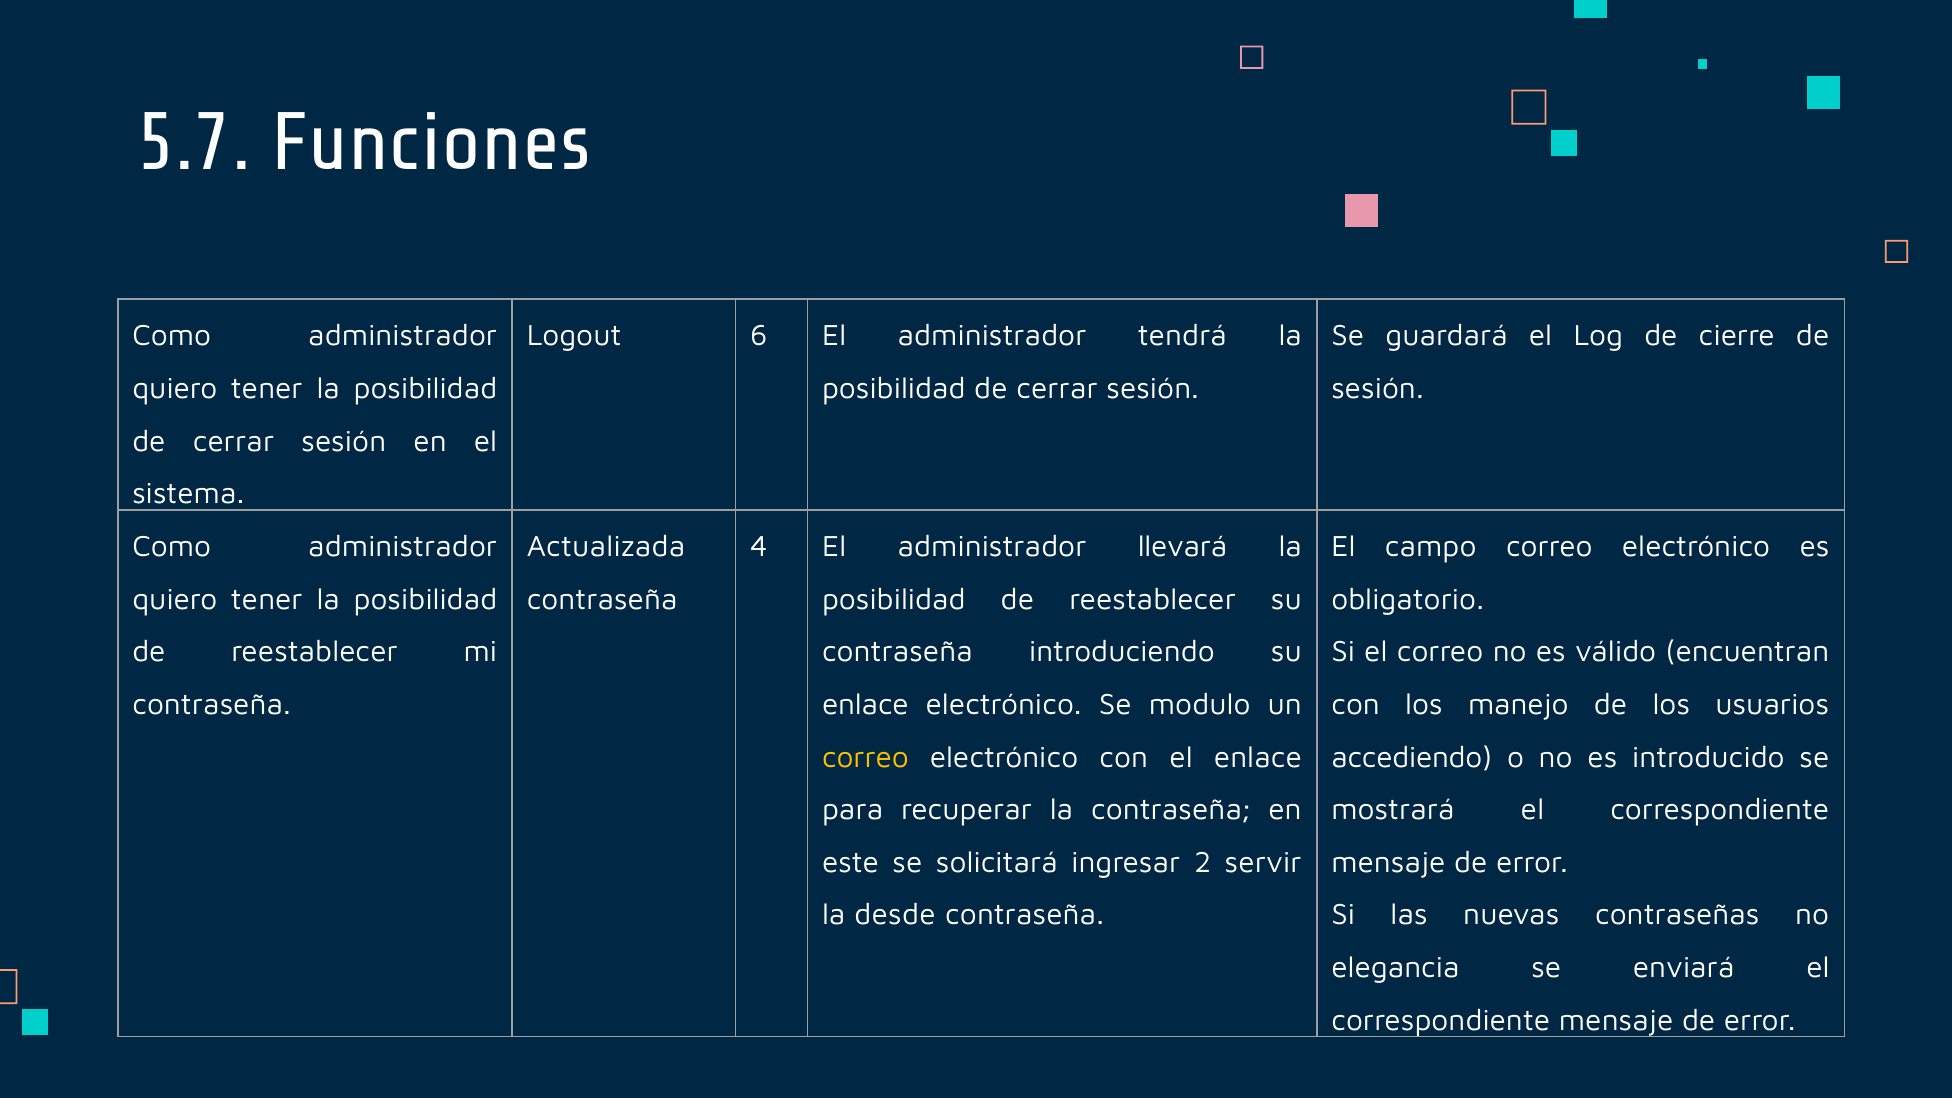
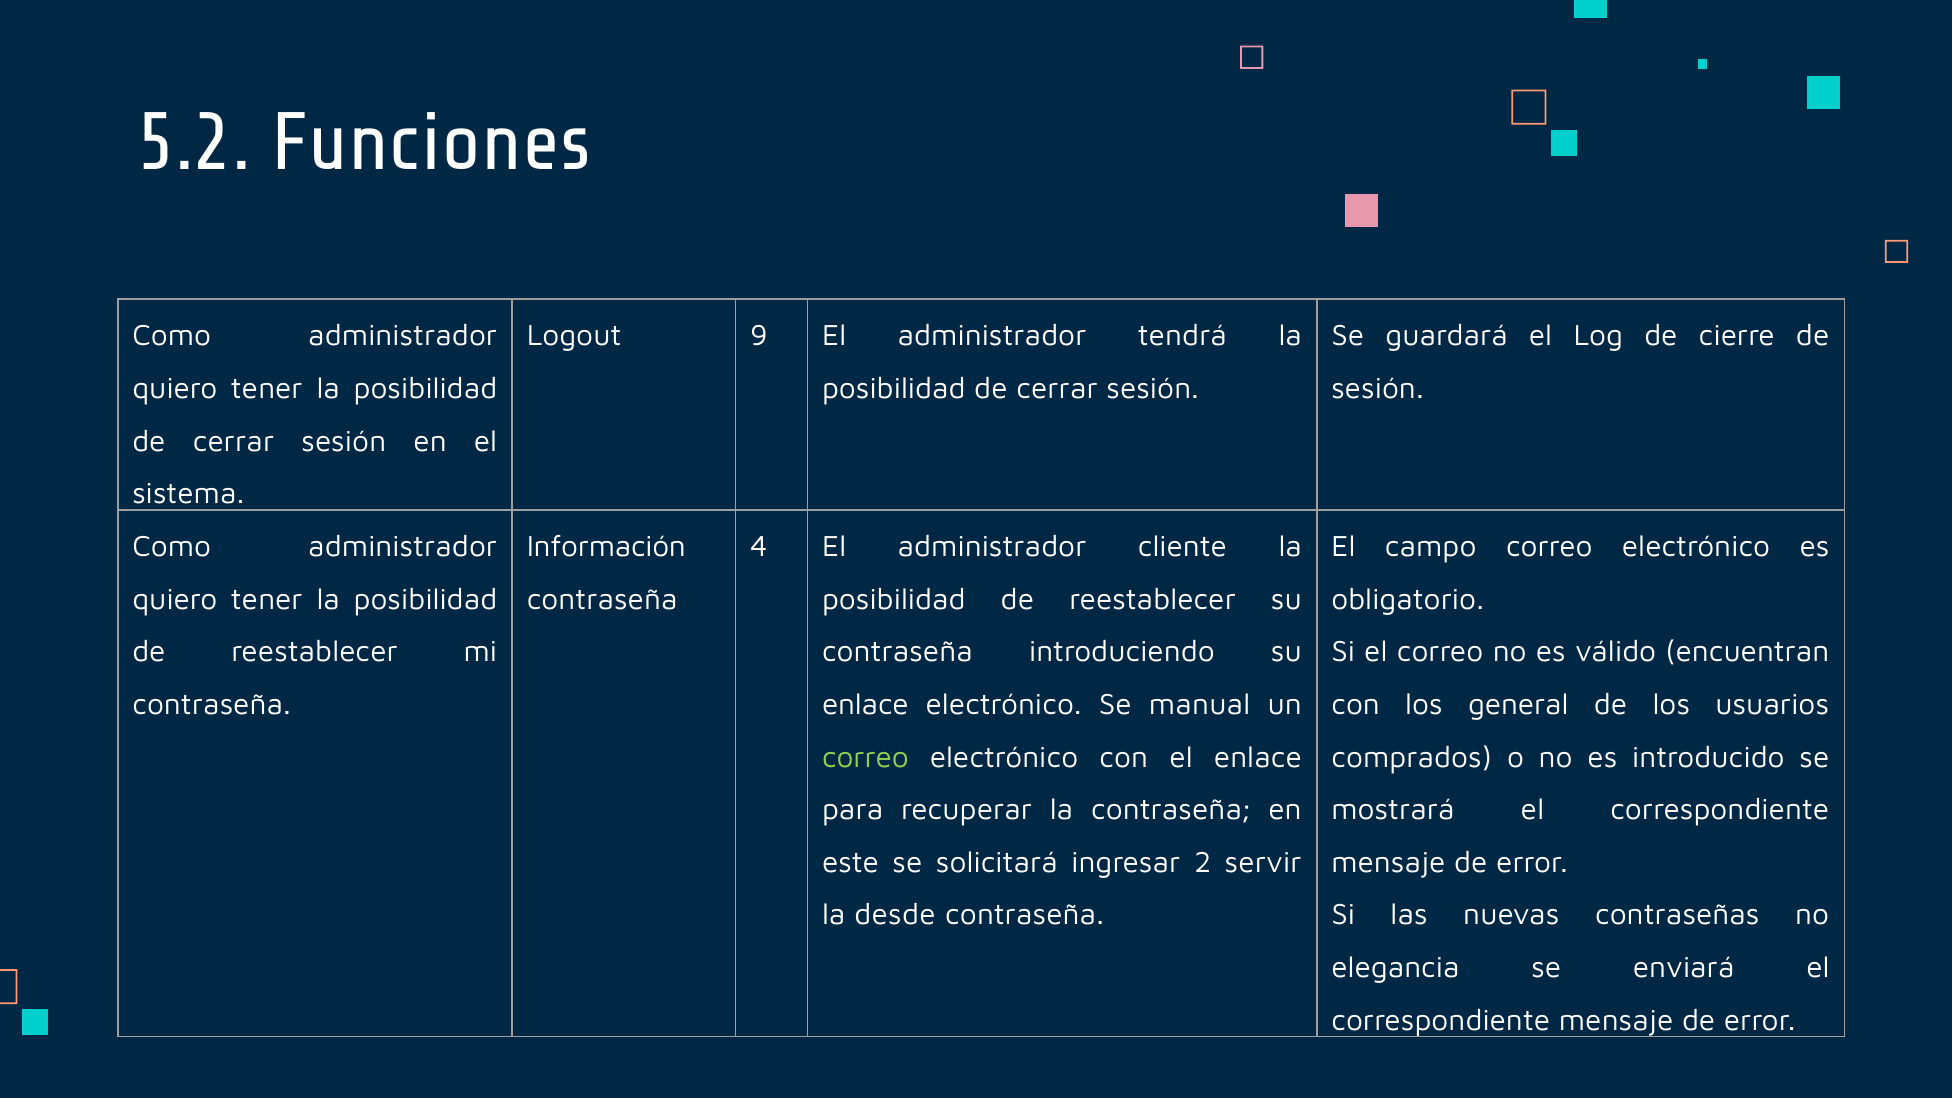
5.7: 5.7 -> 5.2 (194, 142)
6: 6 -> 9 (759, 336)
Actualizada: Actualizada -> Información (606, 547)
llevará: llevará -> cliente (1182, 547)
modulo: modulo -> manual (1200, 705)
manejo: manejo -> general (1518, 705)
correo colour: yellow -> light green (865, 757)
accediendo: accediendo -> comprados (1412, 757)
